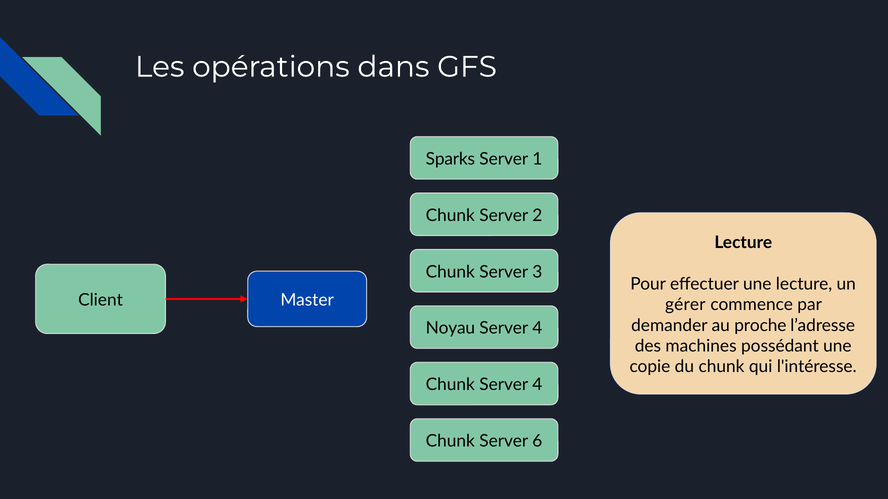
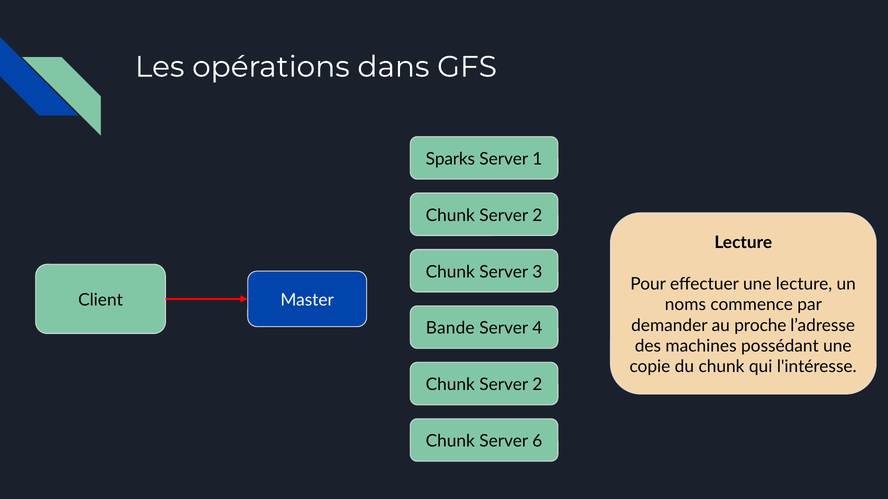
gérer: gérer -> noms (685, 305)
Noyau: Noyau -> Bande (450, 329)
4: 4 -> 2 (537, 385)
